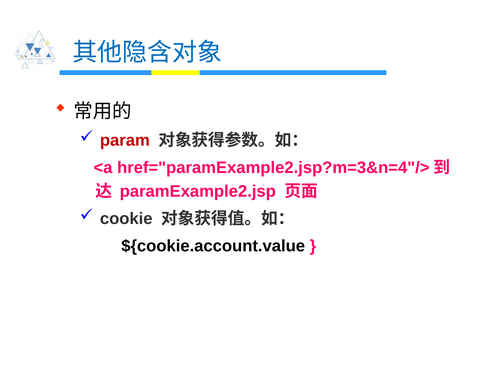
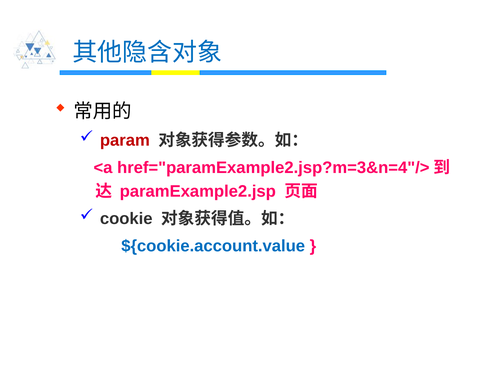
${cookie.account.value colour: black -> blue (213, 246)
